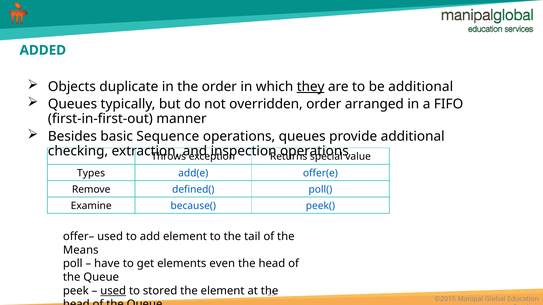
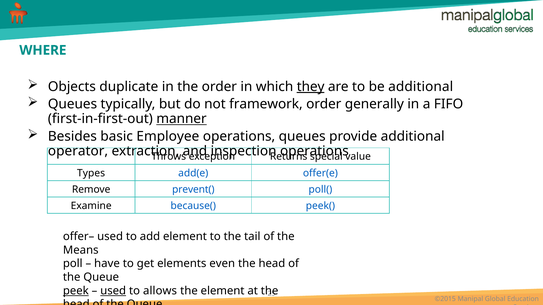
ADDED: ADDED -> WHERE (43, 50)
overridden: overridden -> framework (266, 104)
arranged: arranged -> generally (374, 104)
manner underline: none -> present (182, 119)
Sequence: Sequence -> Employee (168, 136)
checking: checking -> operator (78, 151)
defined(: defined( -> prevent( (193, 190)
peek underline: none -> present (76, 291)
stored: stored -> allows (160, 291)
